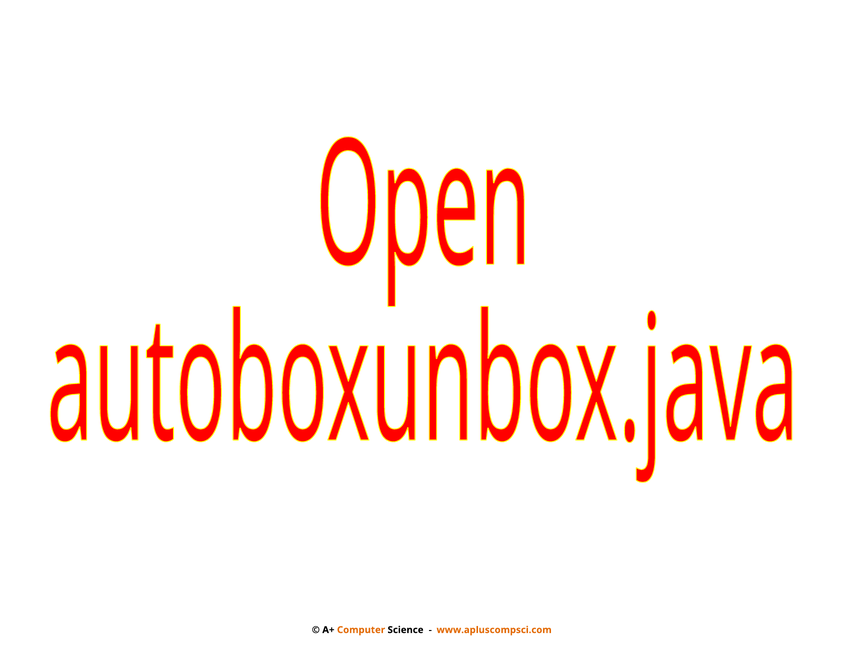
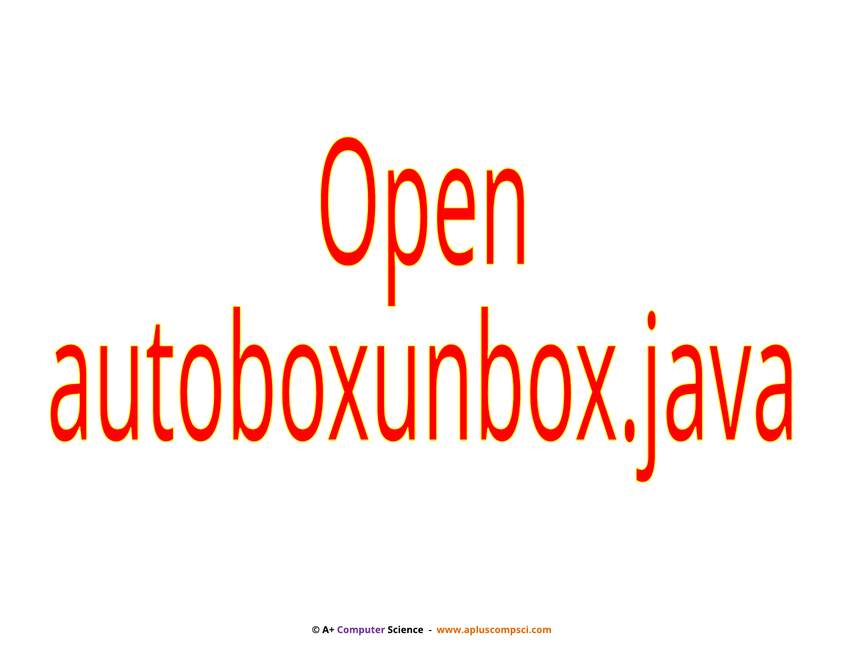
Computer colour: orange -> purple (361, 630)
